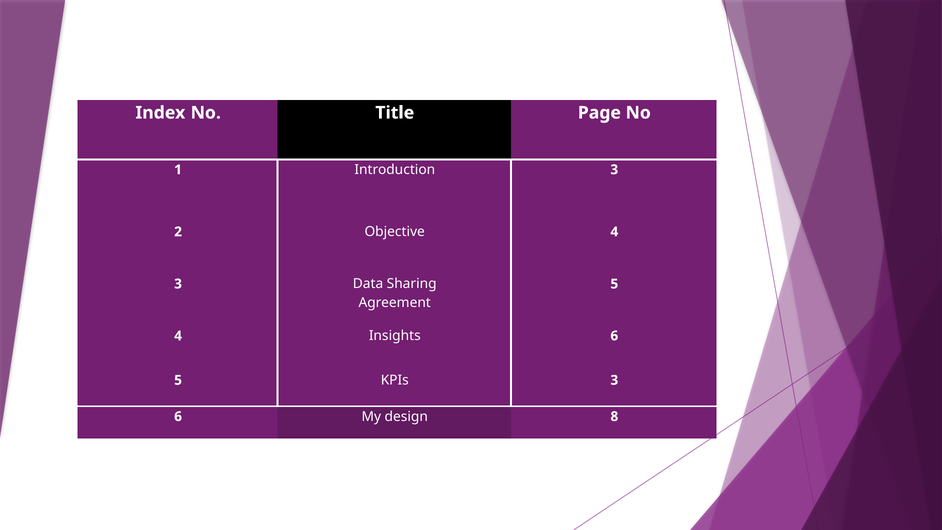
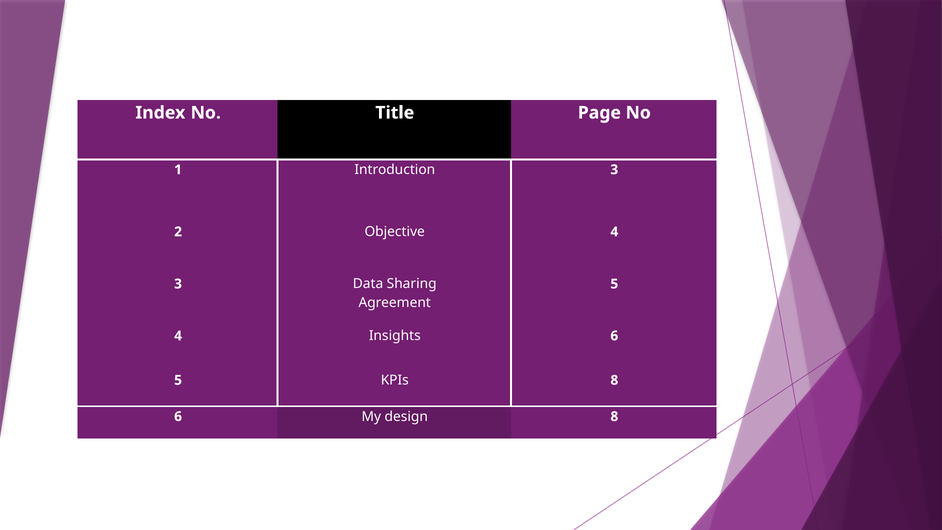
KPIs 3: 3 -> 8 (614, 380)
